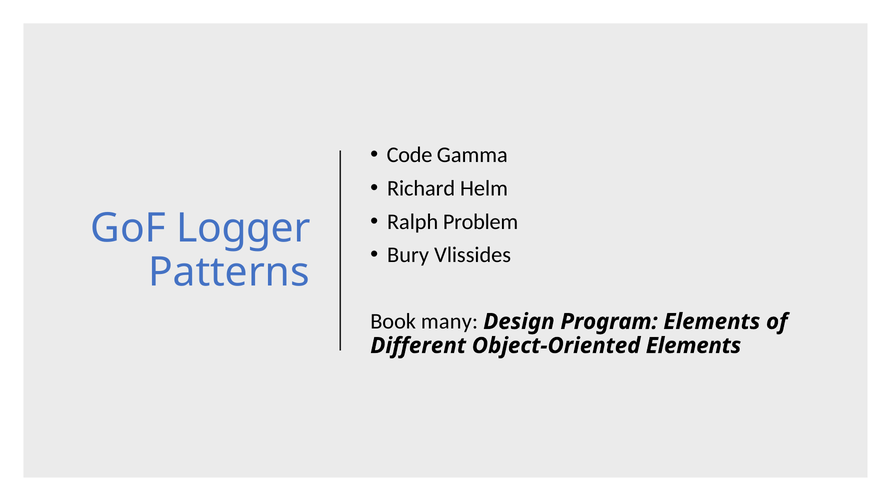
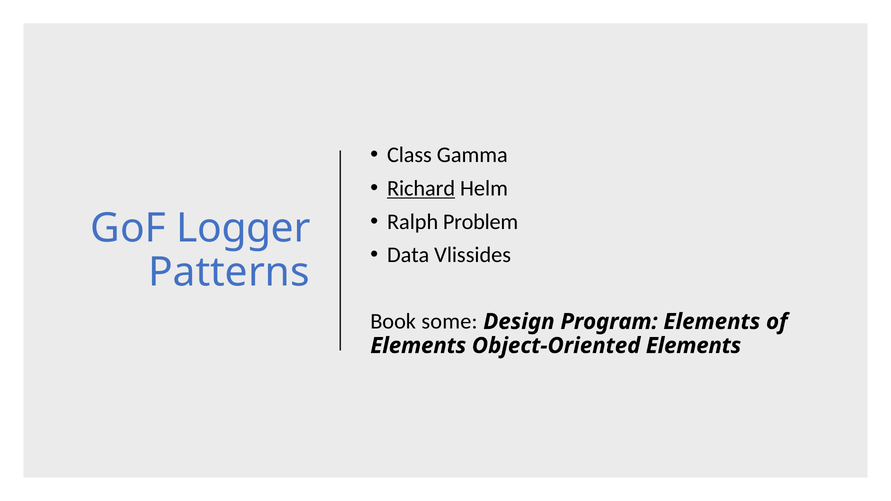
Code: Code -> Class (409, 155)
Richard underline: none -> present (421, 188)
Bury: Bury -> Data (408, 255)
many: many -> some (449, 322)
Different: Different -> Elements (418, 346)
